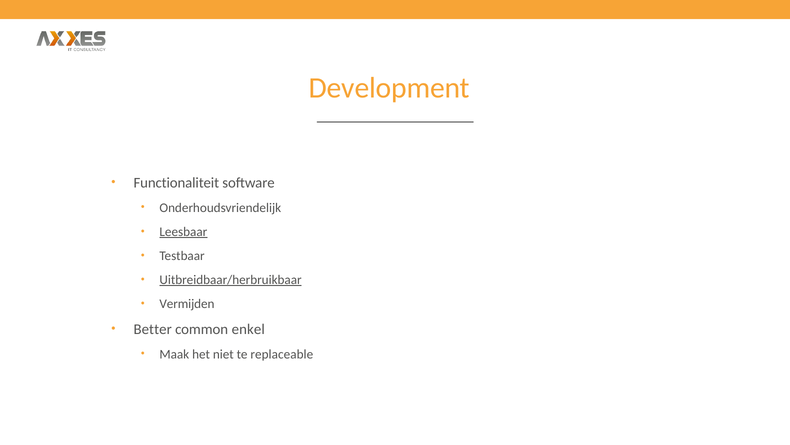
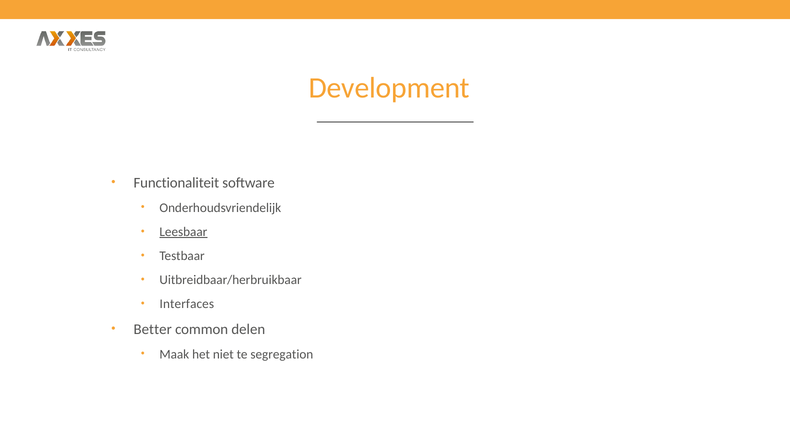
Uitbreidbaar/herbruikbaar underline: present -> none (231, 280)
Vermijden: Vermijden -> Interfaces (187, 304)
enkel: enkel -> delen (248, 329)
replaceable: replaceable -> segregation (282, 354)
